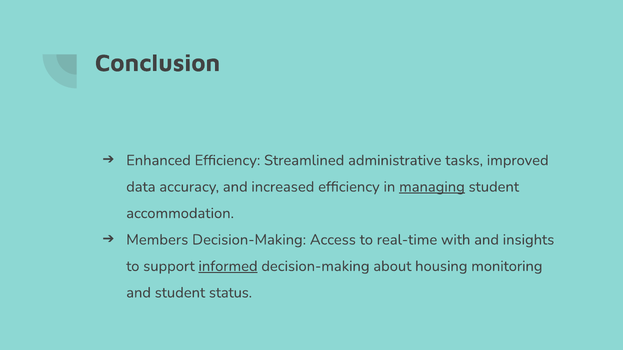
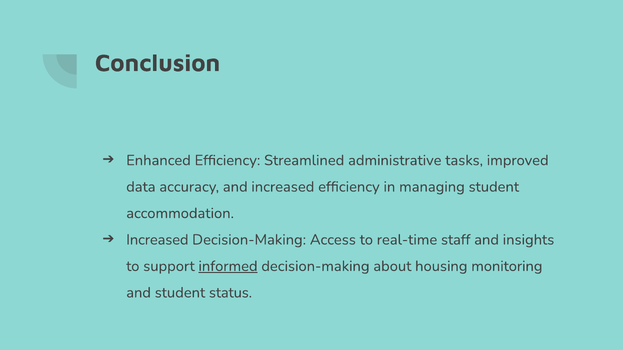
managing underline: present -> none (432, 187)
Members: Members -> Increased (157, 240)
with: with -> staff (456, 240)
